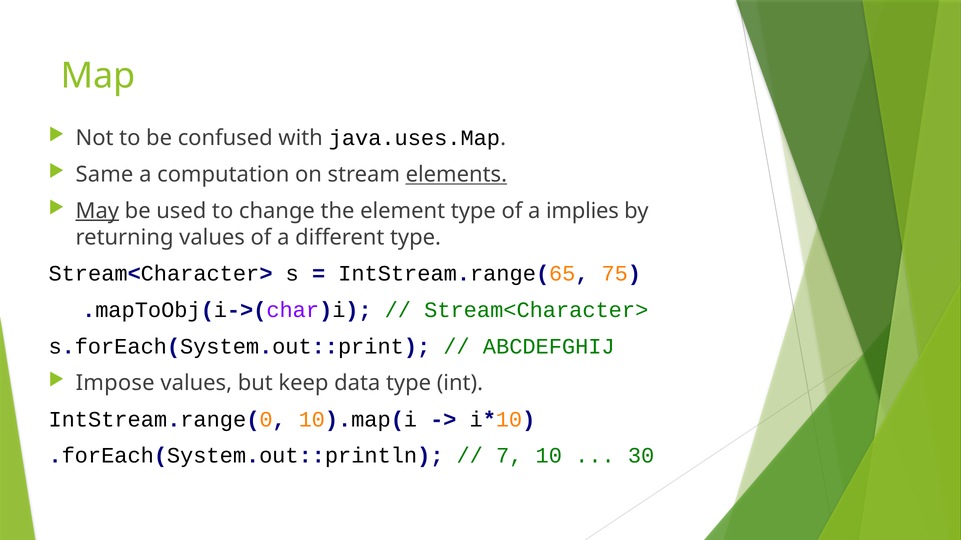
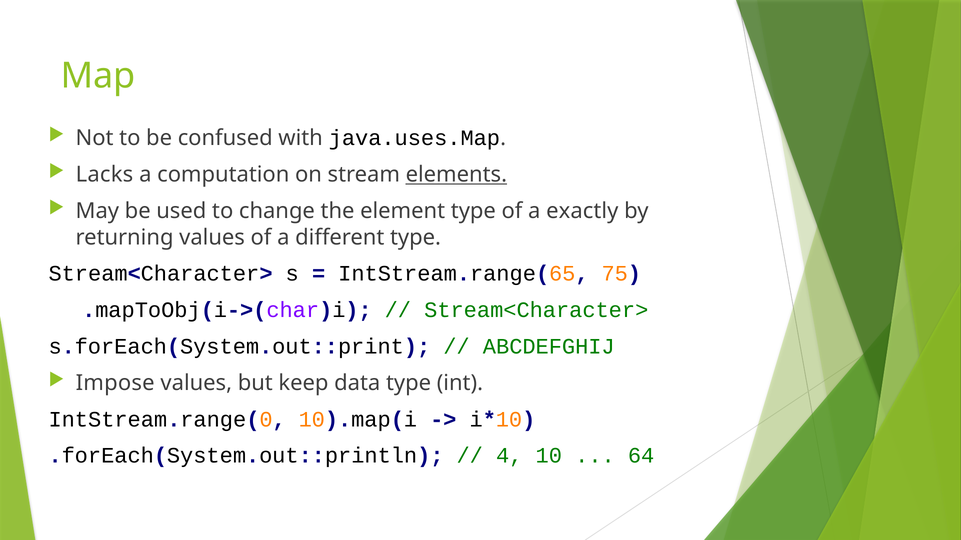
Same: Same -> Lacks (104, 175)
May underline: present -> none (97, 211)
implies: implies -> exactly (582, 211)
7: 7 -> 4 (509, 456)
30: 30 -> 64 (641, 456)
